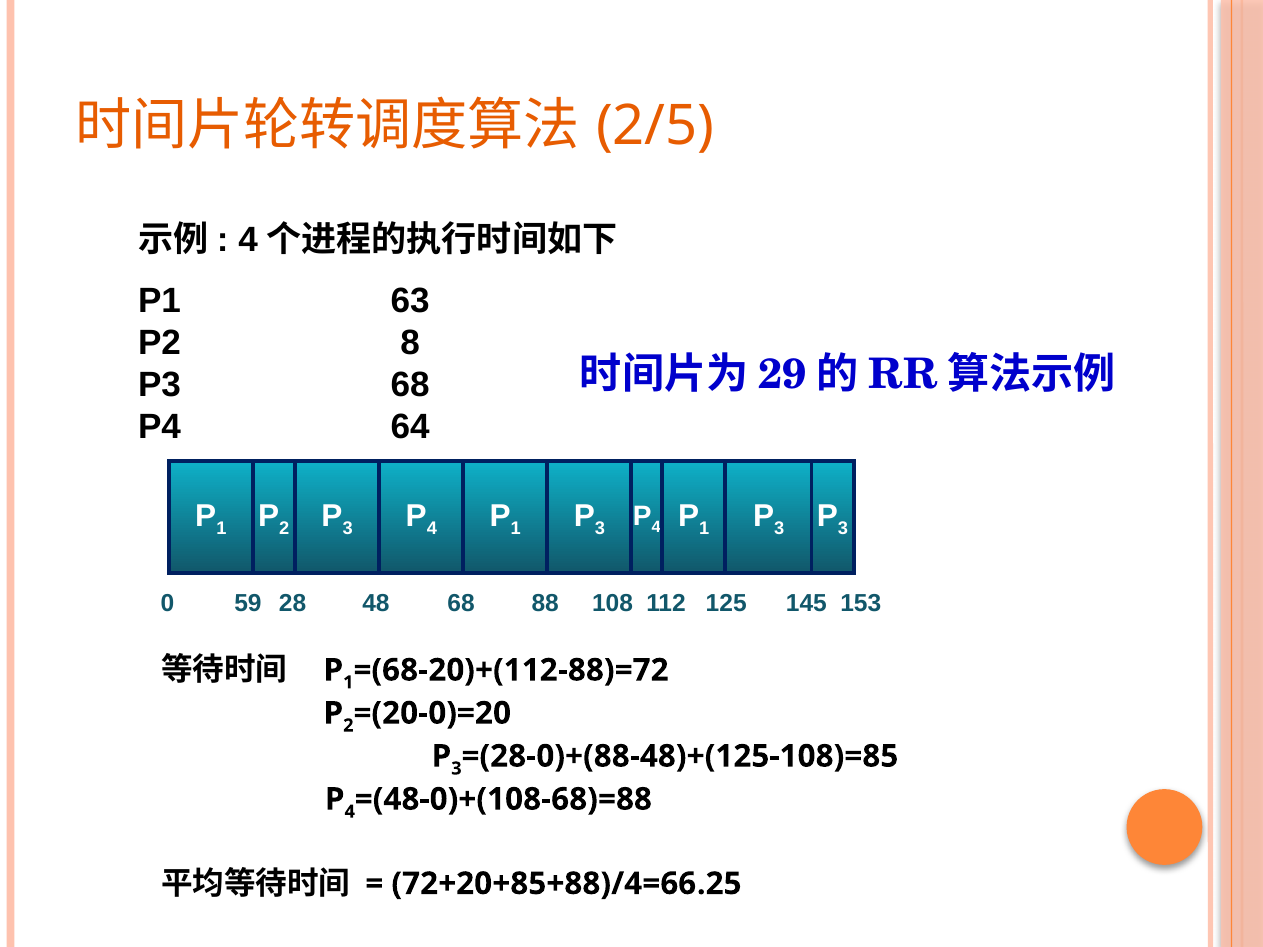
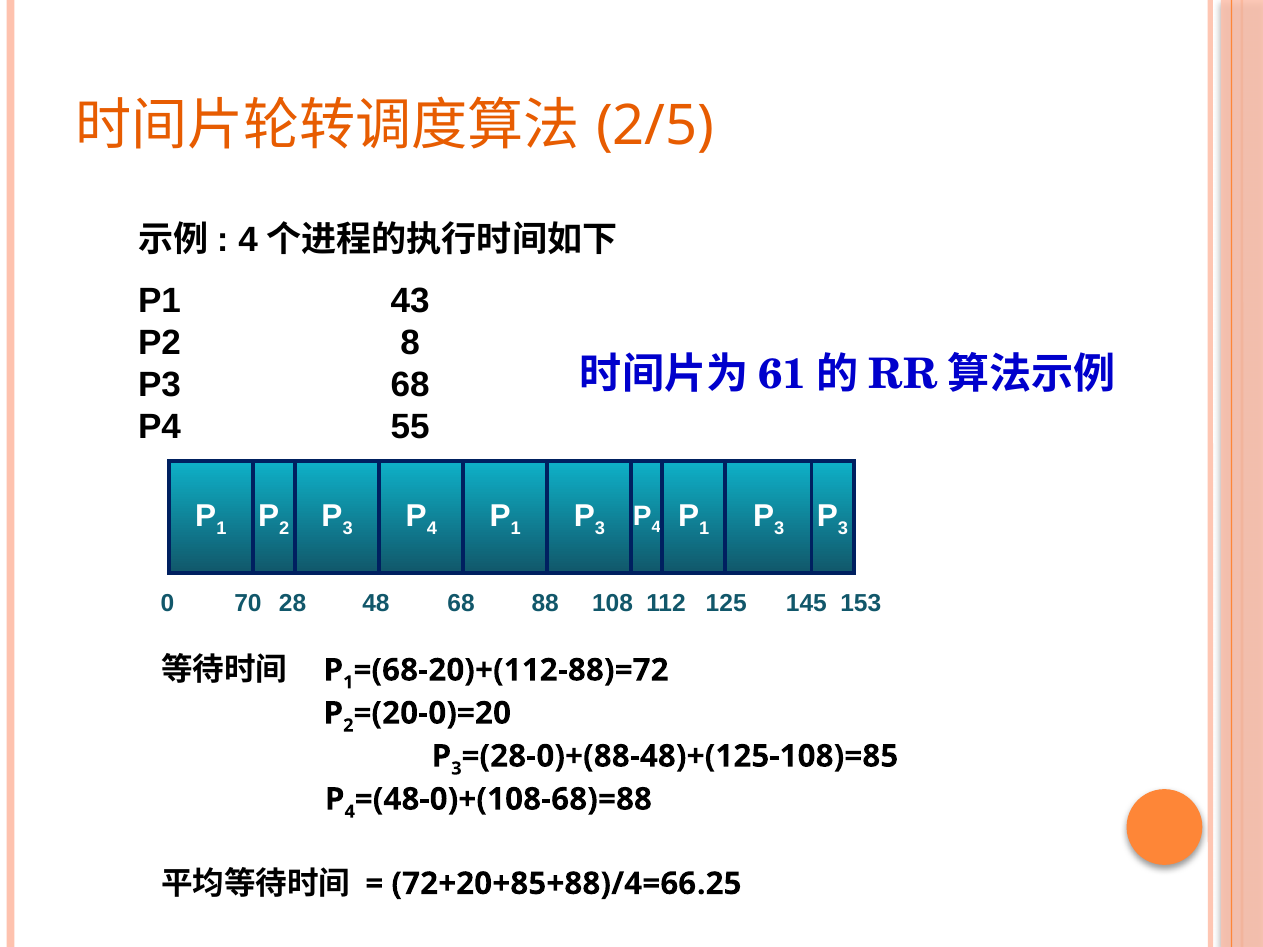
63: 63 -> 43 (410, 301)
29: 29 -> 61 (783, 375)
64: 64 -> 55 (410, 427)
59: 59 -> 70 (248, 603)
